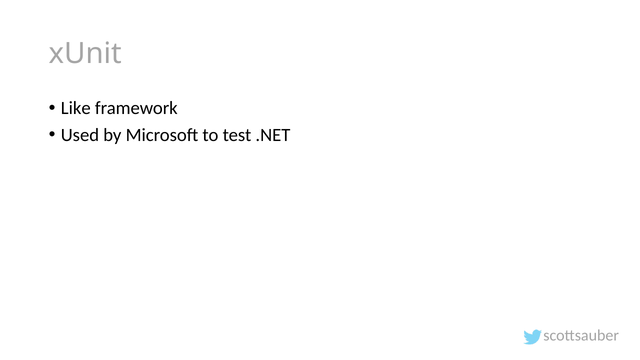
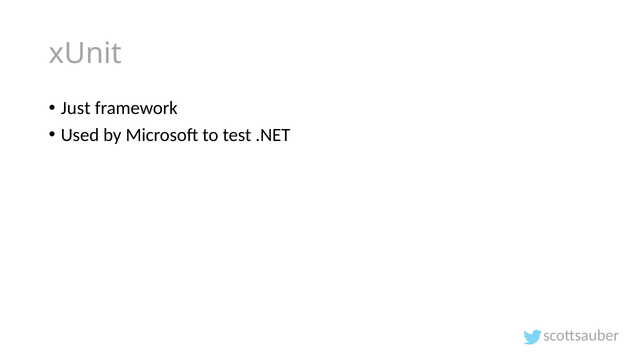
Like: Like -> Just (76, 108)
